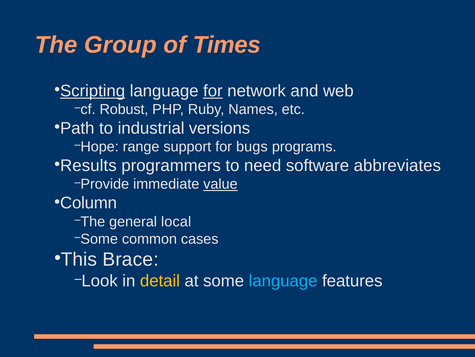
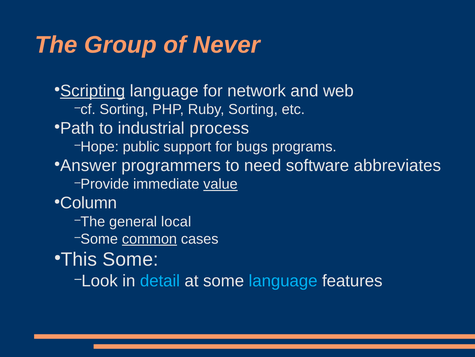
Times: Times -> Never (227, 45)
for underline: present -> none (213, 91)
cf Robust: Robust -> Sorting (124, 109)
Ruby Names: Names -> Sorting (253, 109)
versions: versions -> process (219, 128)
range: range -> public (141, 146)
Results: Results -> Answer (88, 165)
common underline: none -> present (149, 238)
This Brace: Brace -> Some (131, 259)
detail colour: yellow -> light blue (160, 280)
